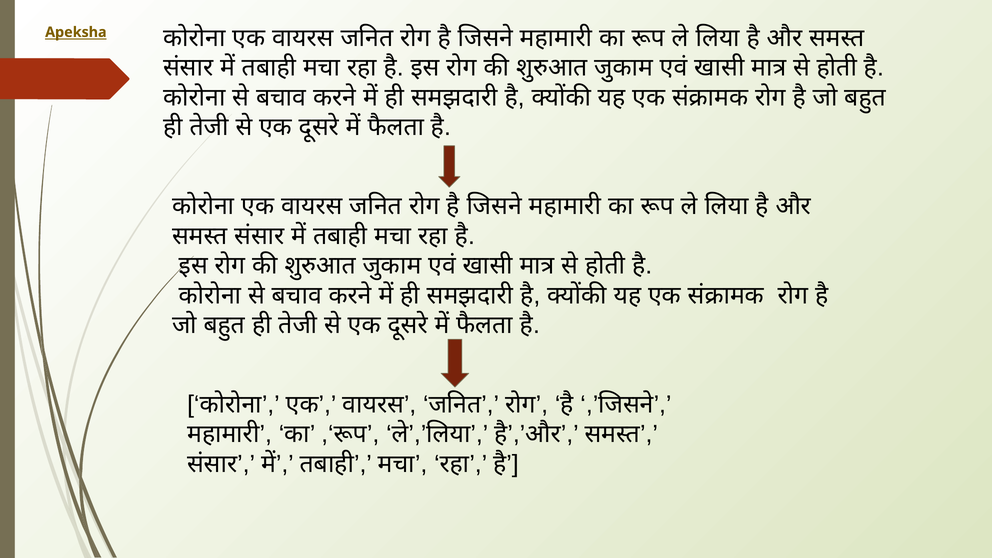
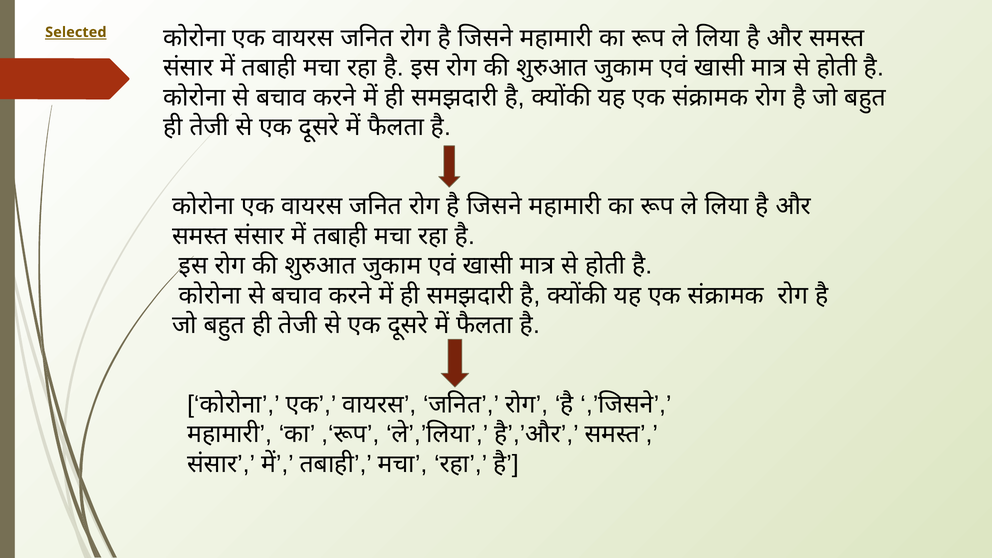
Apeksha: Apeksha -> Selected (76, 32)
